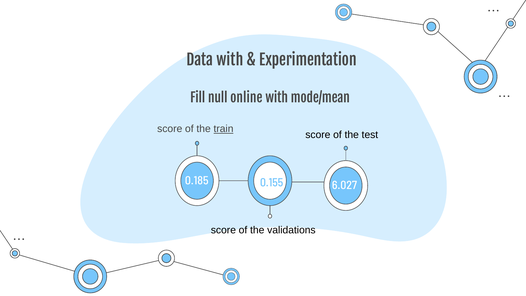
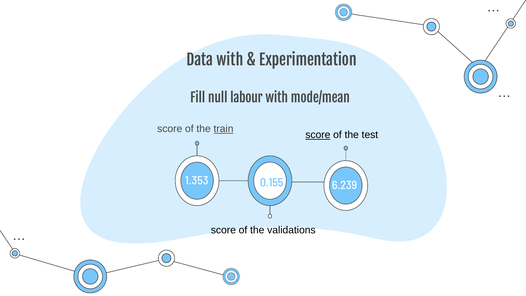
online: online -> labour (246, 98)
score underline: none -> present (318, 135)
0.185: 0.185 -> 1.353 (197, 180)
6.027: 6.027 -> 6.239 (345, 185)
